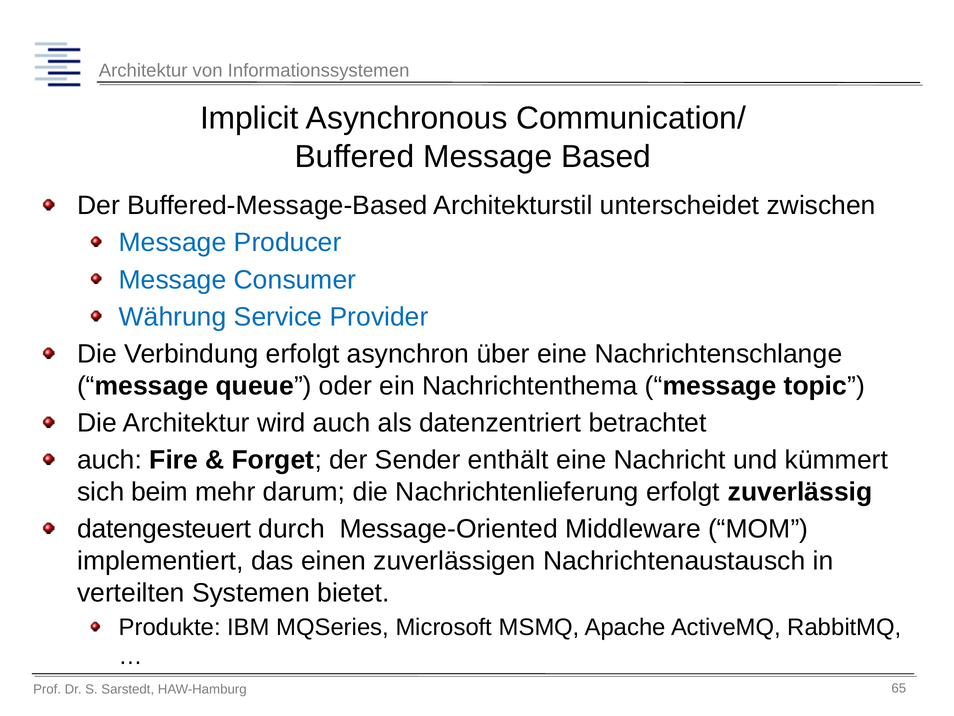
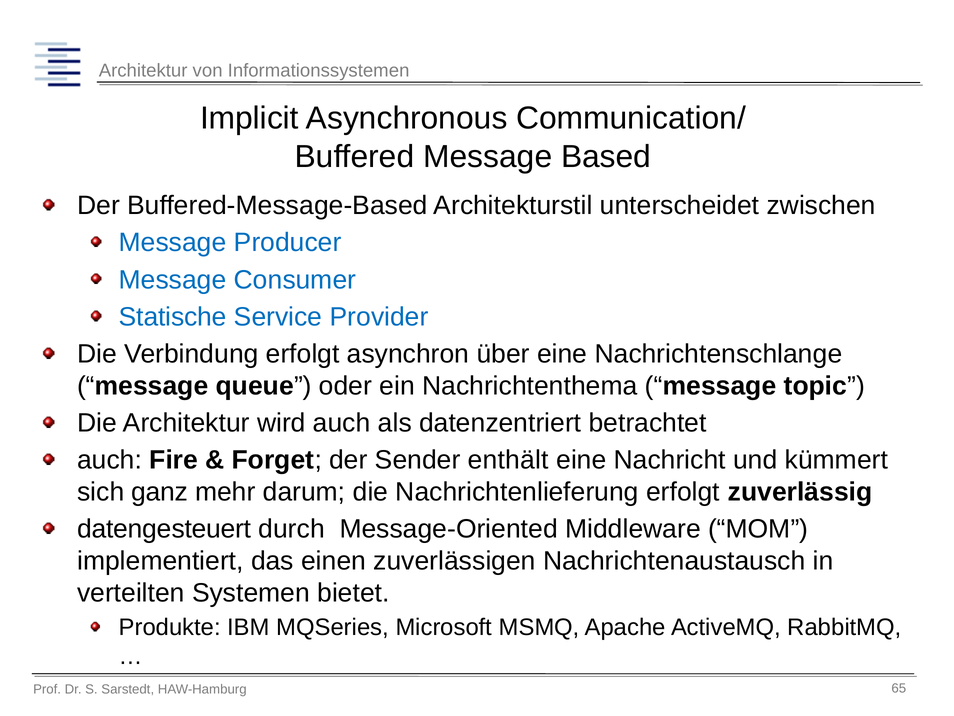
Währung: Währung -> Statische (173, 317)
beim: beim -> ganz (160, 492)
